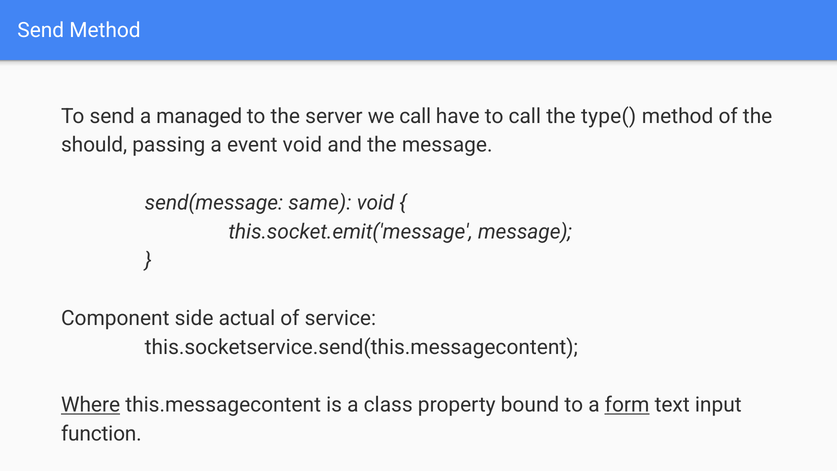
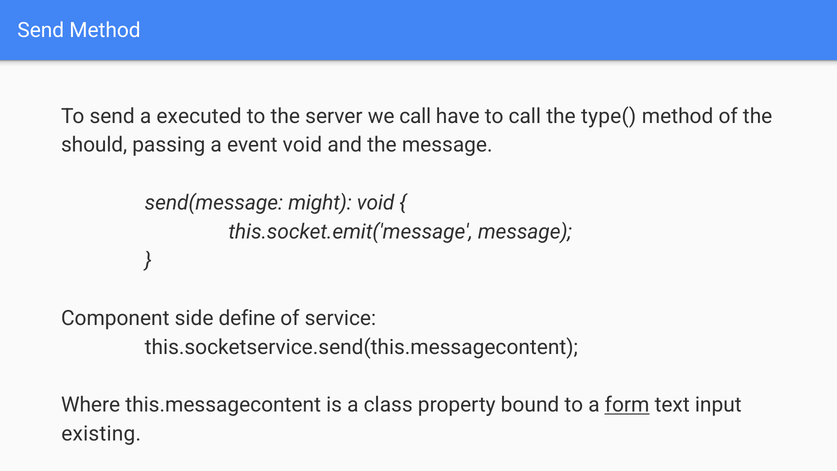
managed: managed -> executed (199, 116)
same: same -> might (320, 203)
actual: actual -> define (247, 318)
Where underline: present -> none (91, 405)
function: function -> existing (101, 434)
